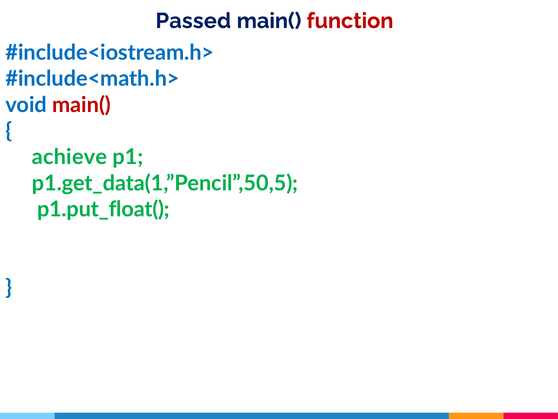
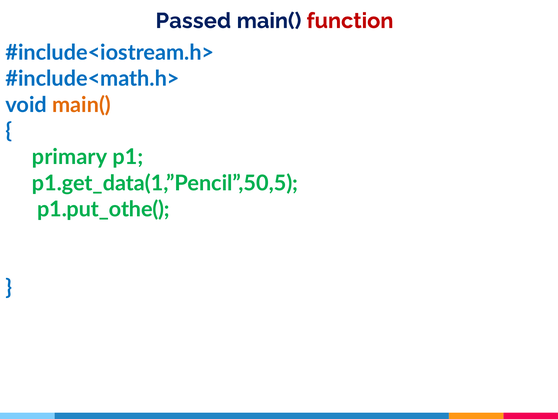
main( colour: red -> orange (82, 105)
achieve: achieve -> primary (70, 157)
p1.put_float(: p1.put_float( -> p1.put_othe( (103, 209)
